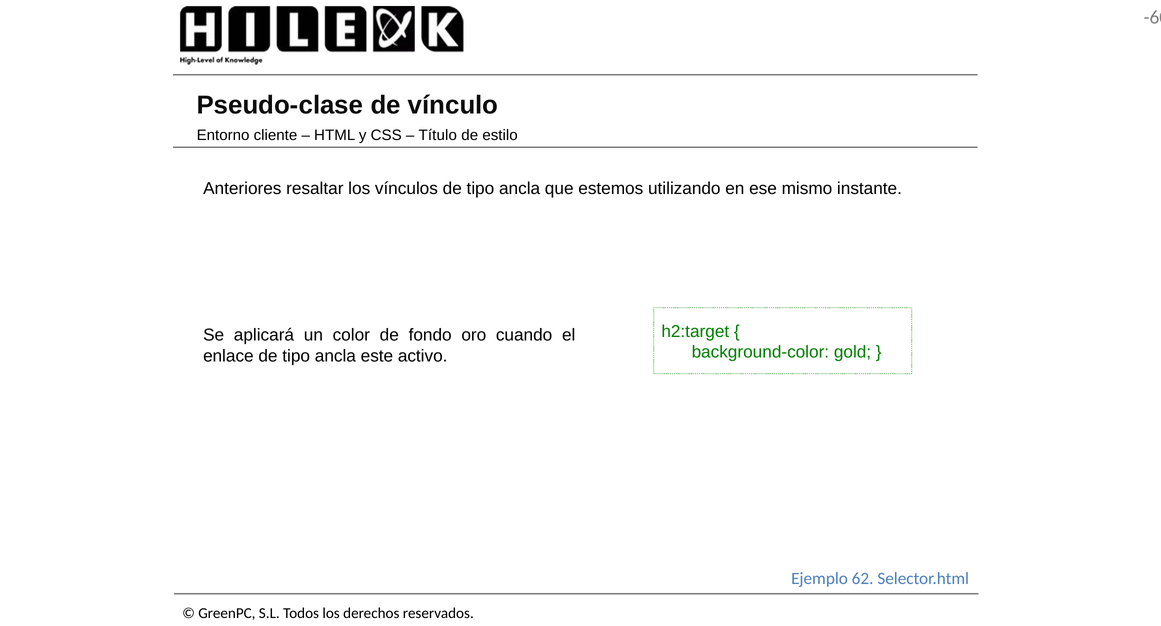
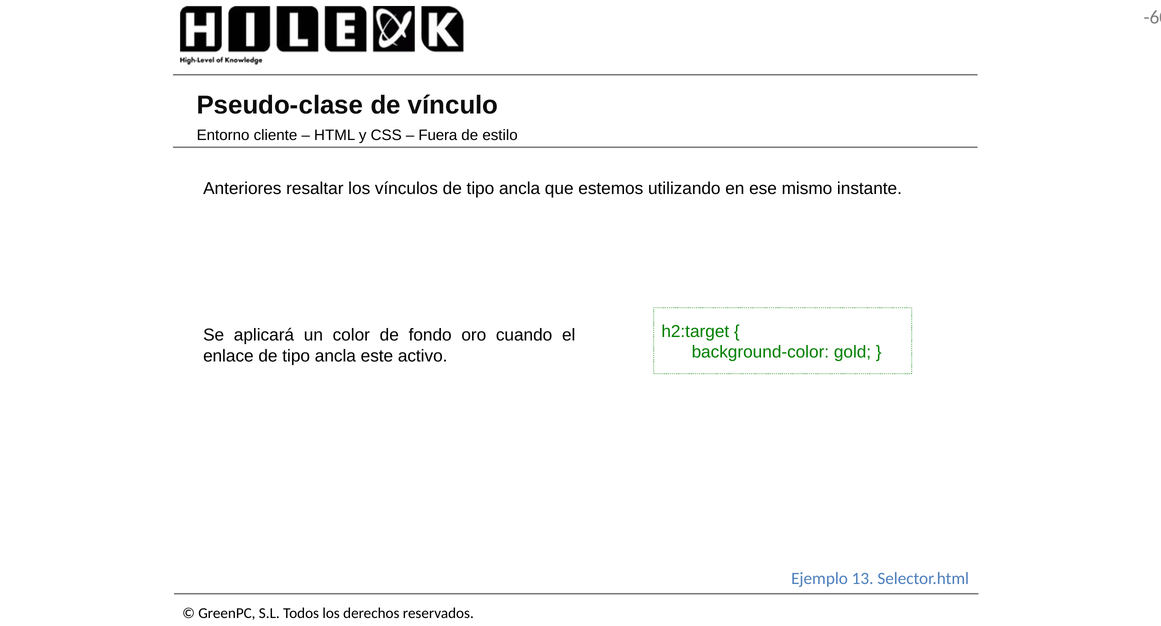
Título: Título -> Fuera (438, 135)
62: 62 -> 13 (863, 579)
